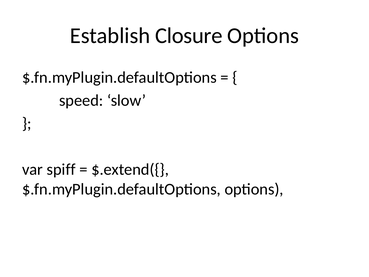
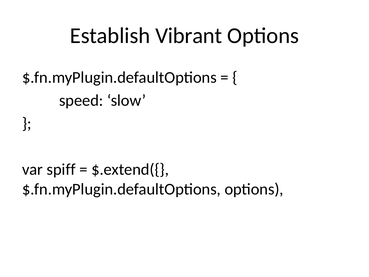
Closure: Closure -> Vibrant (189, 36)
